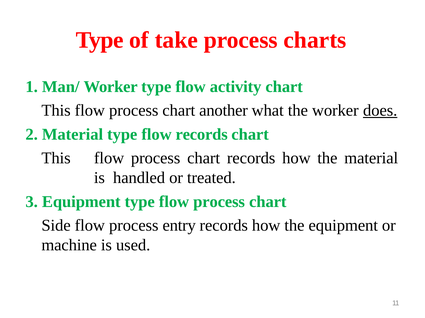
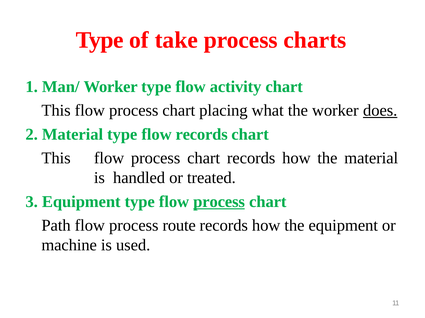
another: another -> placing (223, 111)
process underline: none -> present (219, 202)
Side: Side -> Path (56, 226)
entry: entry -> route (179, 226)
